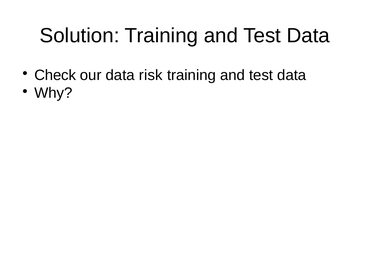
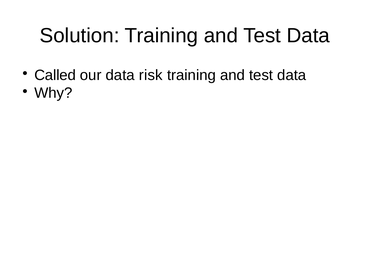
Check: Check -> Called (55, 75)
